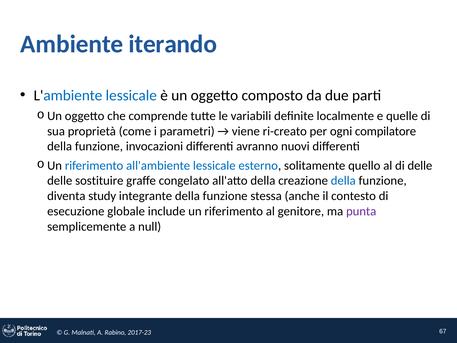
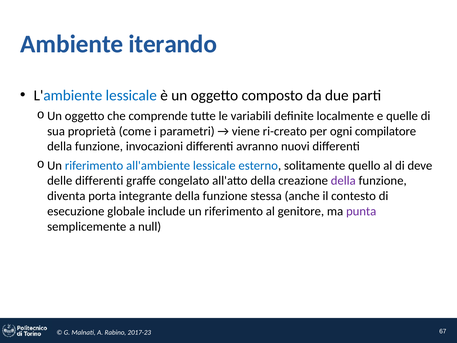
di delle: delle -> deve (420, 165)
delle sostituire: sostituire -> differenti (99, 181)
della colour: blue -> purple (343, 181)
study: study -> porta (102, 196)
